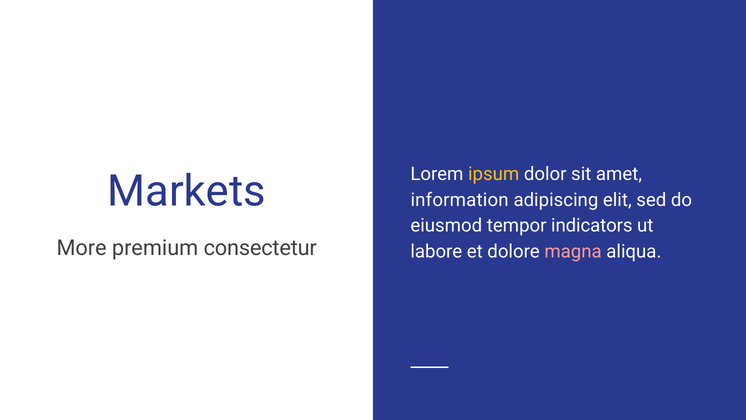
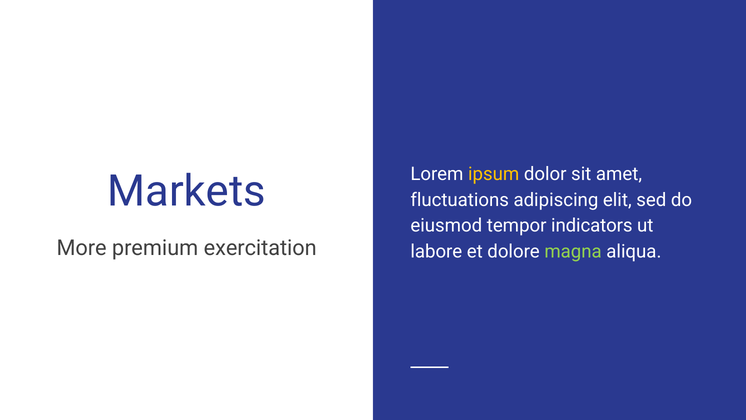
information: information -> fluctuations (460, 200)
consectetur: consectetur -> exercitation (260, 248)
magna colour: pink -> light green (573, 251)
